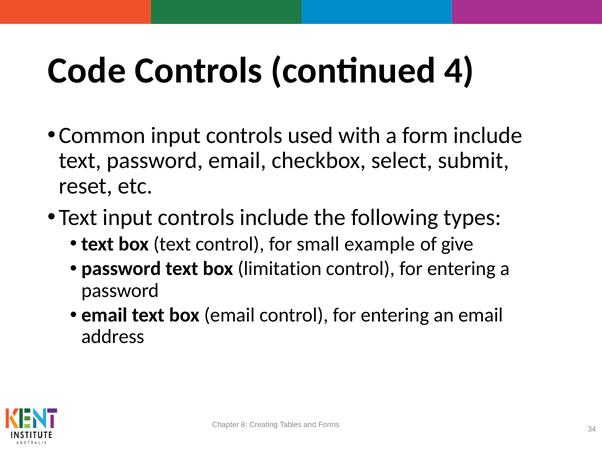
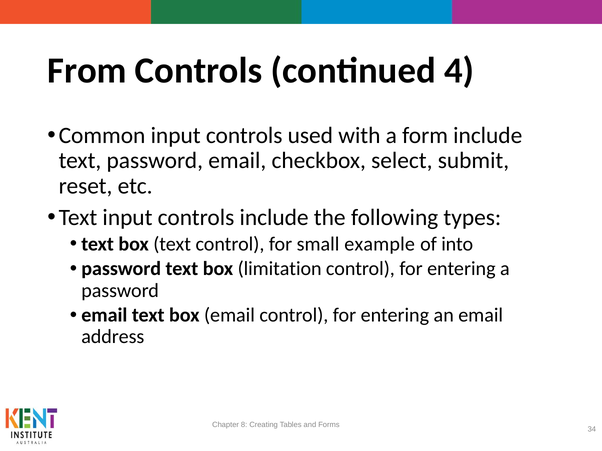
Code: Code -> From (87, 71)
give: give -> into (457, 244)
